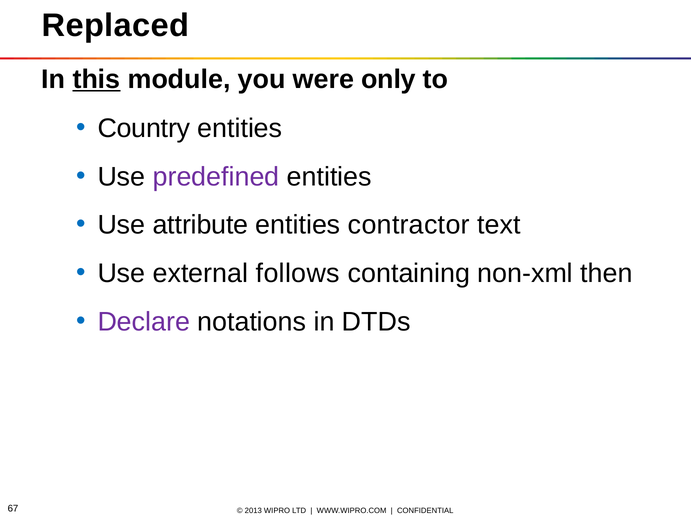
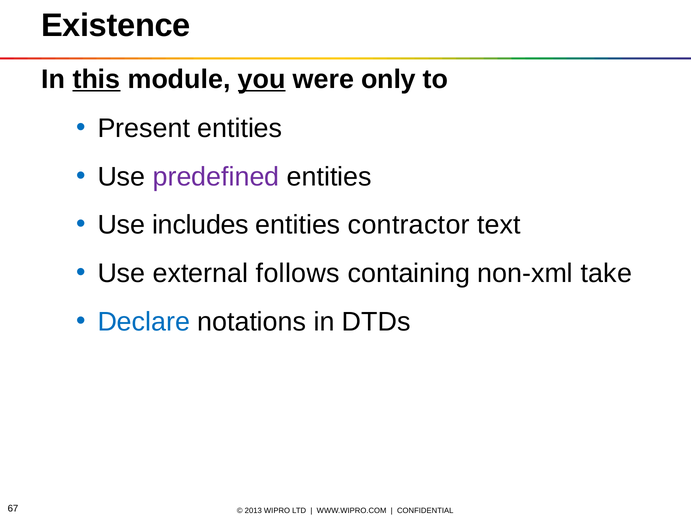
Replaced: Replaced -> Existence (116, 25)
you underline: none -> present (262, 79)
Country: Country -> Present (144, 128)
attribute: attribute -> includes (201, 225)
then: then -> take (606, 273)
Declare colour: purple -> blue (144, 322)
